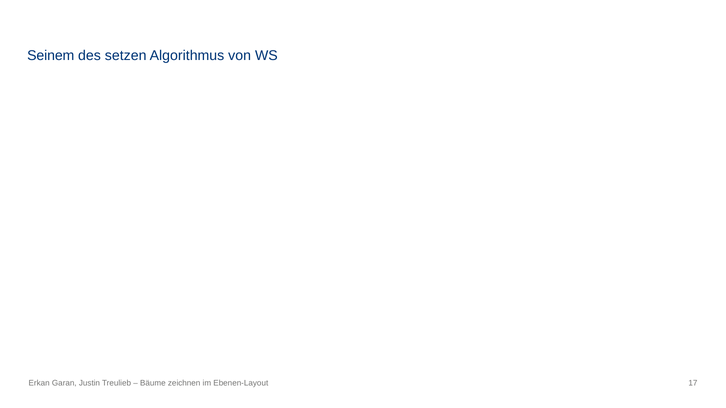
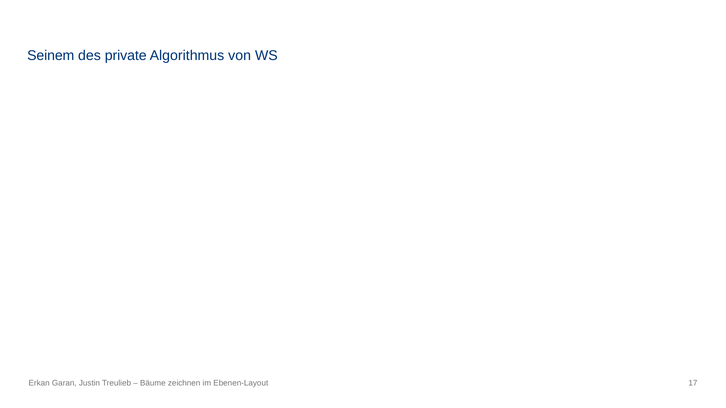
setzen: setzen -> private (126, 56)
